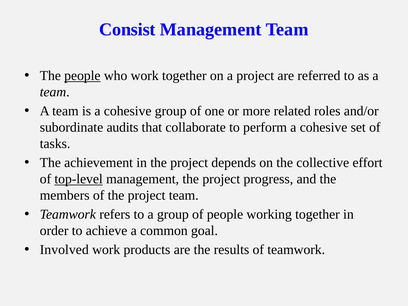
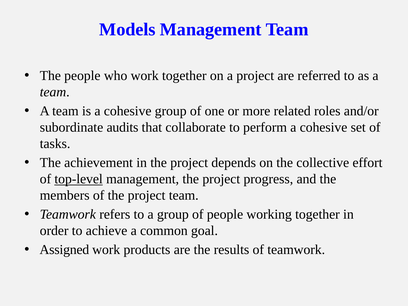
Consist: Consist -> Models (127, 29)
people underline: present -> none (82, 76)
Involved: Involved -> Assigned (64, 250)
